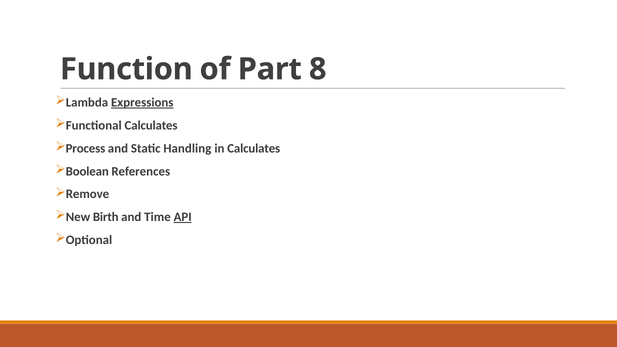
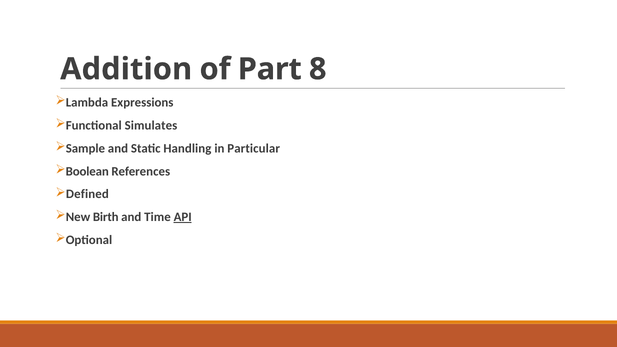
Function: Function -> Addition (126, 69)
Expressions underline: present -> none (142, 103)
Functional Calculates: Calculates -> Simulates (151, 126)
Process: Process -> Sample (85, 148)
in Calculates: Calculates -> Particular (254, 148)
Remove: Remove -> Defined (87, 194)
